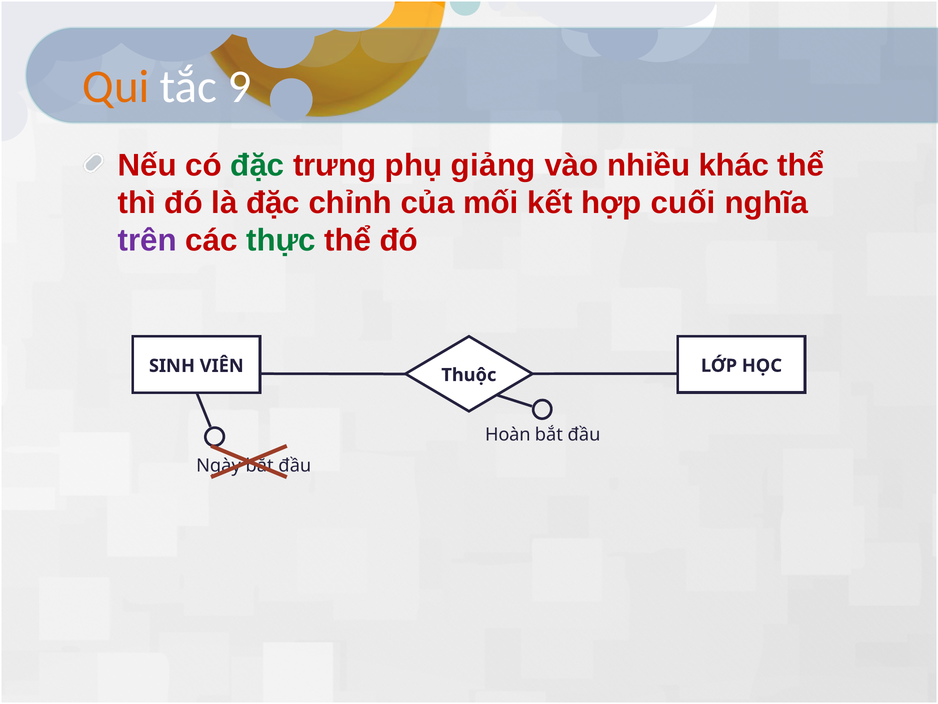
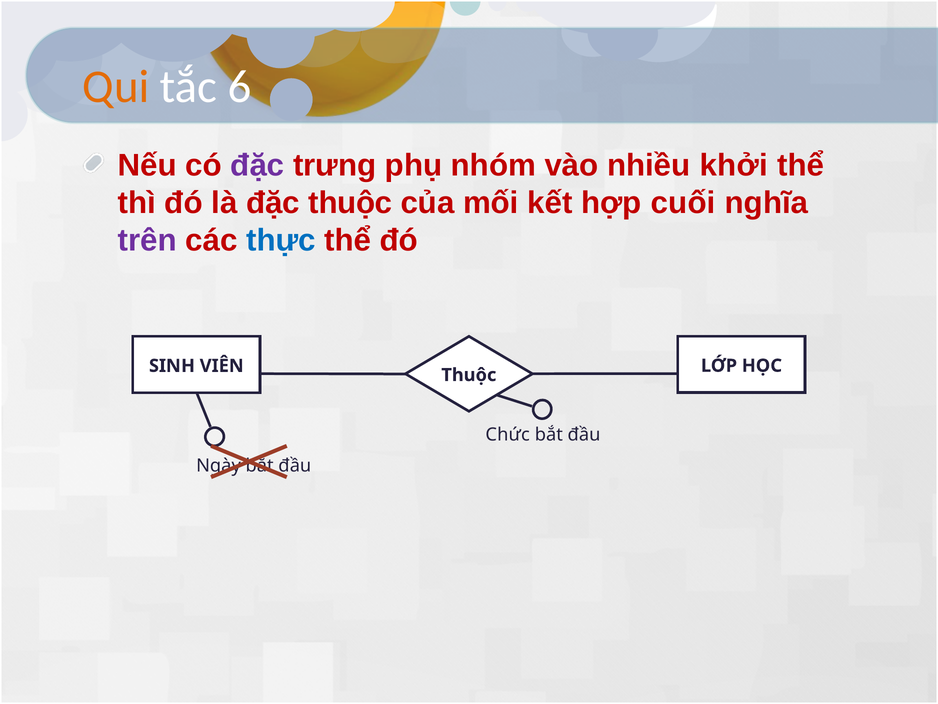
9: 9 -> 6 (240, 87)
đặc colour: green -> purple (257, 165)
giảng: giảng -> nhóm (493, 165)
khác: khác -> khởi (734, 165)
đặc chỉnh: chỉnh -> thuộc (350, 203)
thực colour: green -> blue (281, 240)
Hoàn: Hoàn -> Chức (508, 434)
